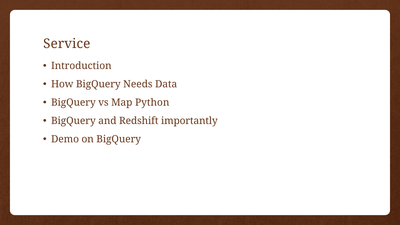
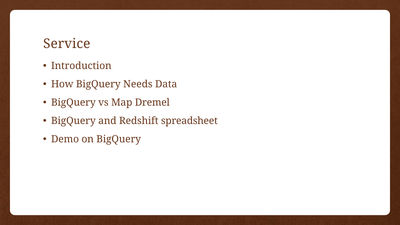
Python: Python -> Dremel (152, 103)
importantly: importantly -> spreadsheet (189, 121)
